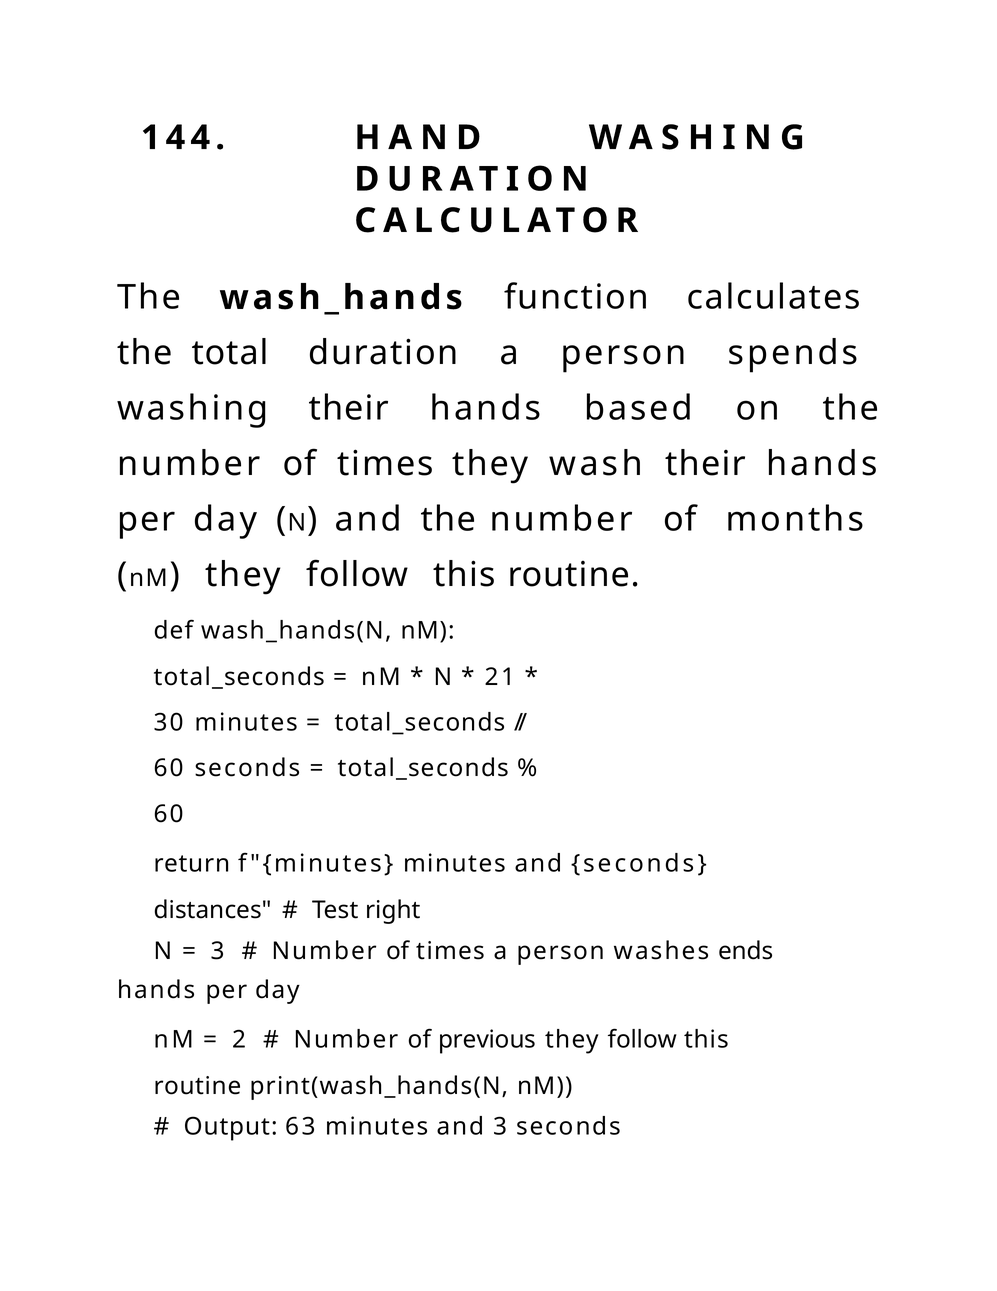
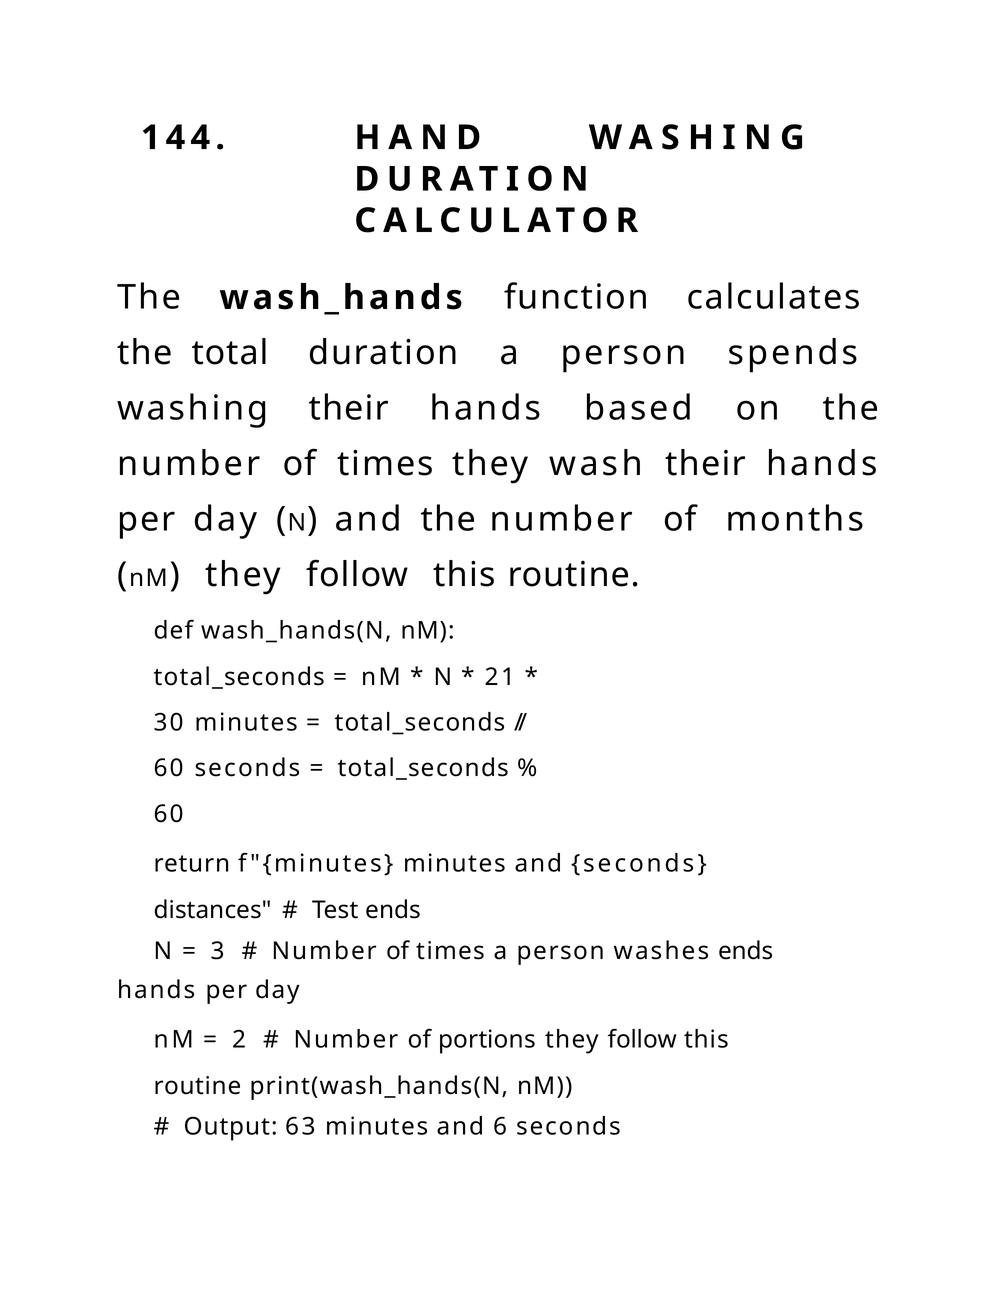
Test right: right -> ends (393, 910)
previous: previous -> portions (487, 1039)
and 3: 3 -> 6 (500, 1126)
